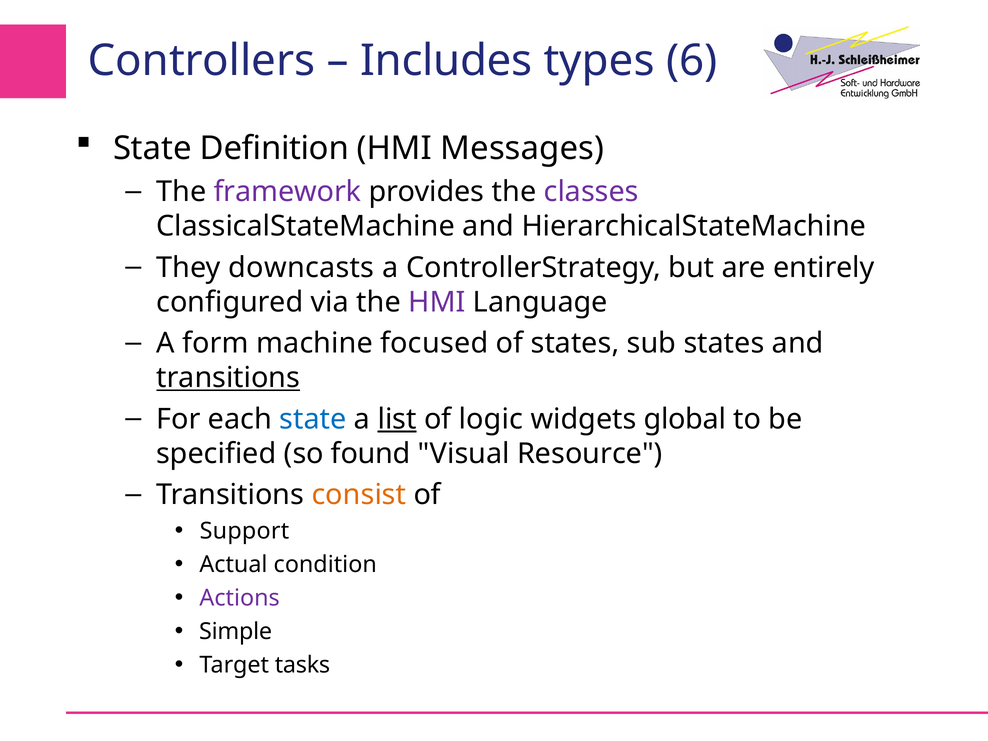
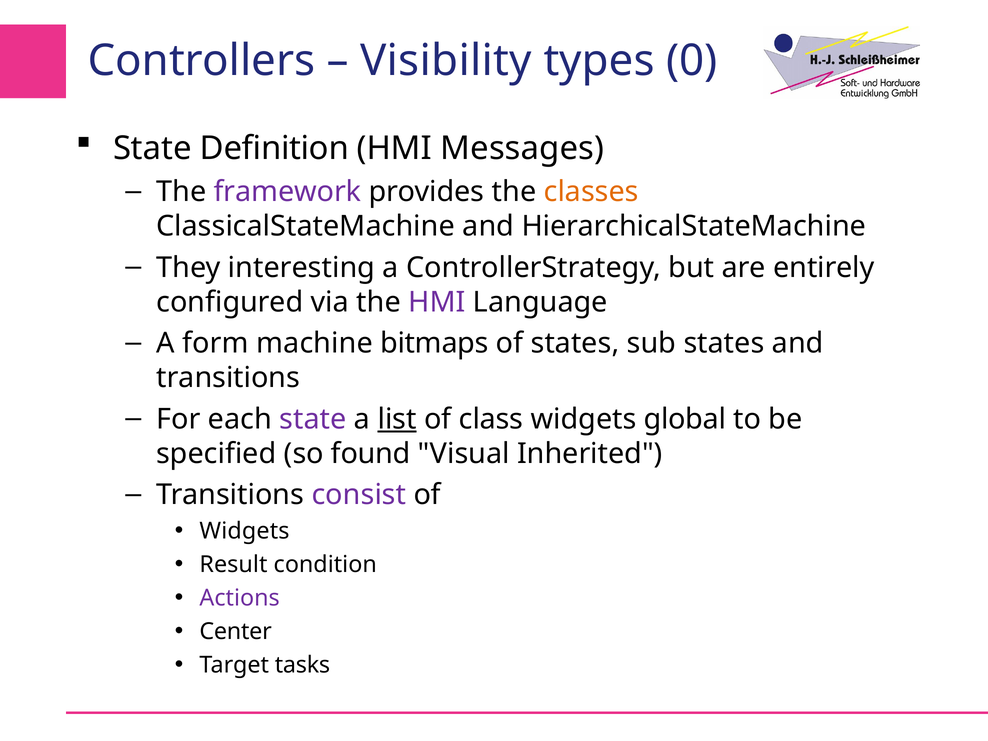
Includes: Includes -> Visibility (446, 61)
6: 6 -> 0 (692, 61)
classes colour: purple -> orange (591, 192)
downcasts: downcasts -> interesting (301, 268)
focused: focused -> bitmaps (434, 343)
transitions underline: present -> none (228, 378)
state colour: blue -> purple (313, 419)
logic: logic -> class (491, 419)
Resource: Resource -> Inherited (590, 454)
consist colour: orange -> purple (359, 495)
Support: Support -> Widgets (244, 531)
Actual: Actual -> Result (233, 565)
Simple: Simple -> Center (236, 632)
